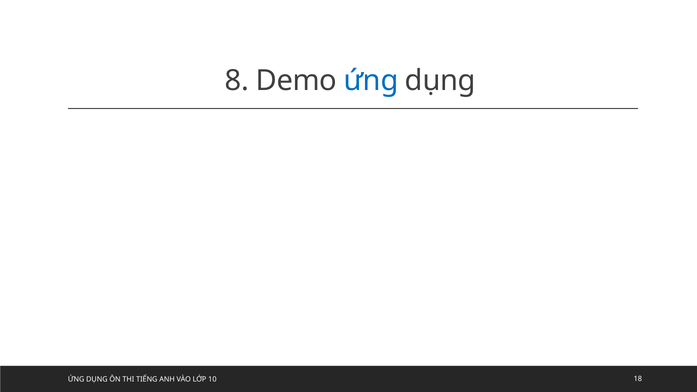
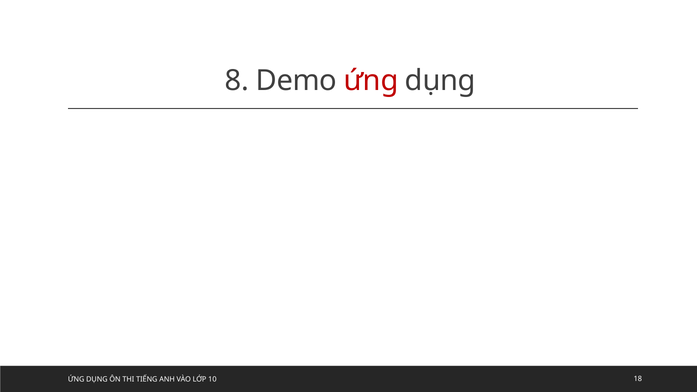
ứng colour: blue -> red (371, 81)
